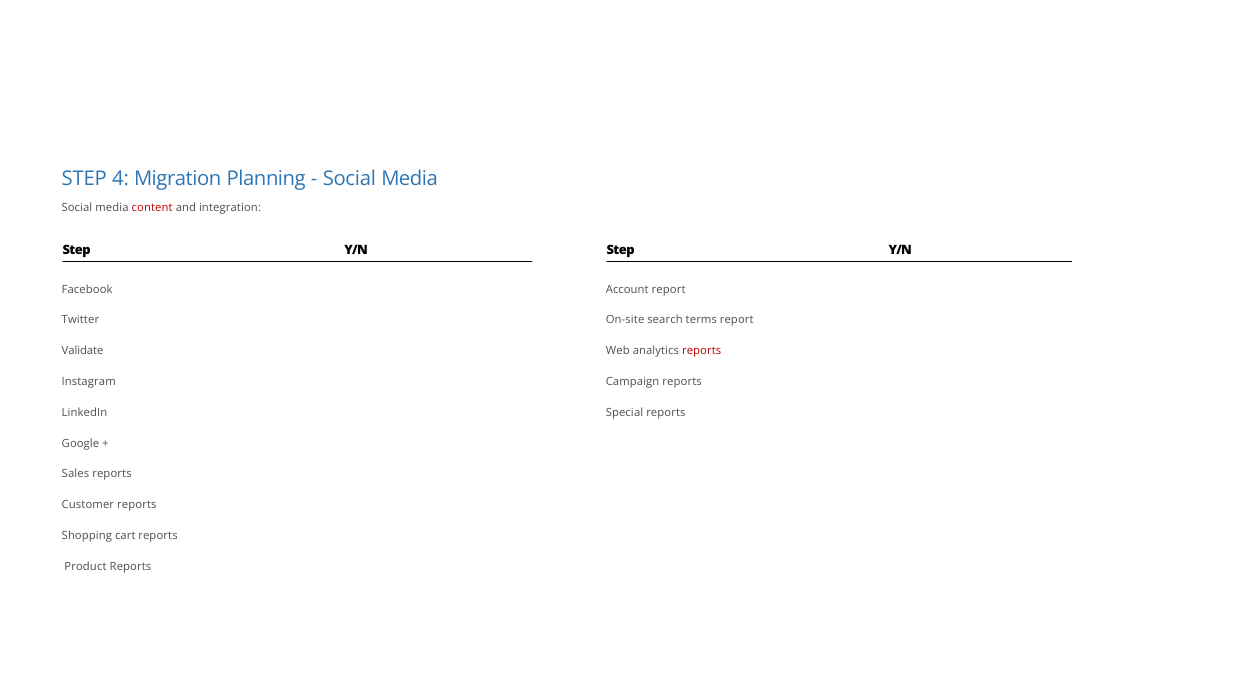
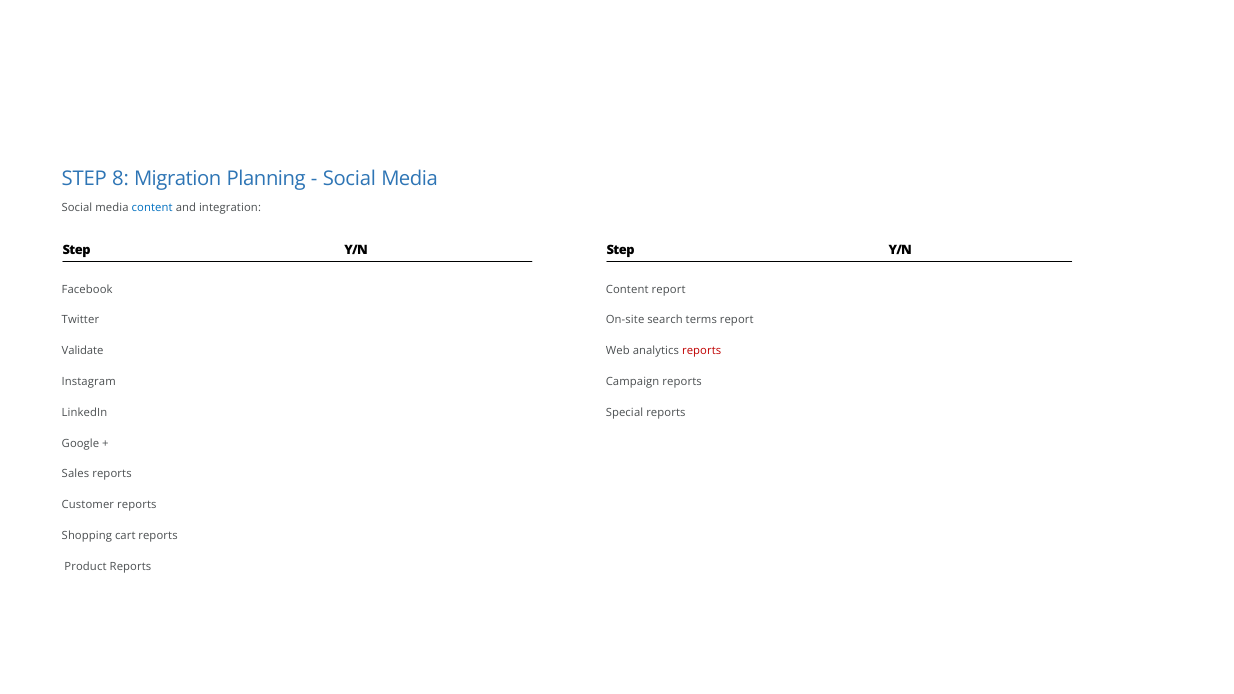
4: 4 -> 8 (120, 179)
content colour: red -> blue (152, 207)
Account: Account -> Content (627, 289)
